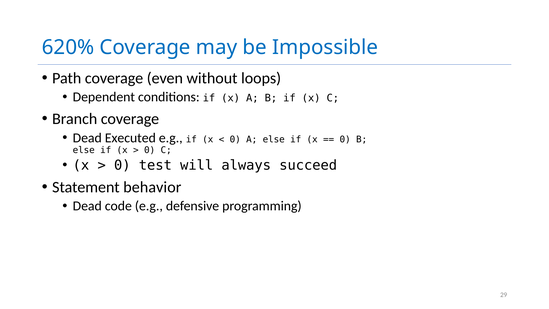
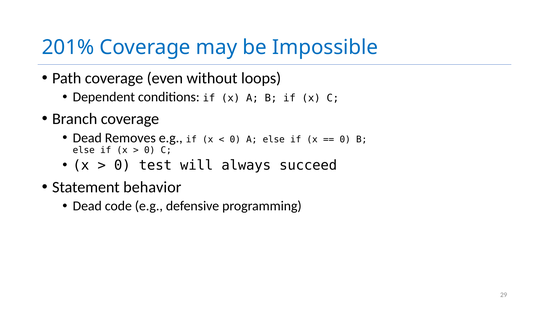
620%: 620% -> 201% (68, 47)
Executed: Executed -> Removes (130, 138)
